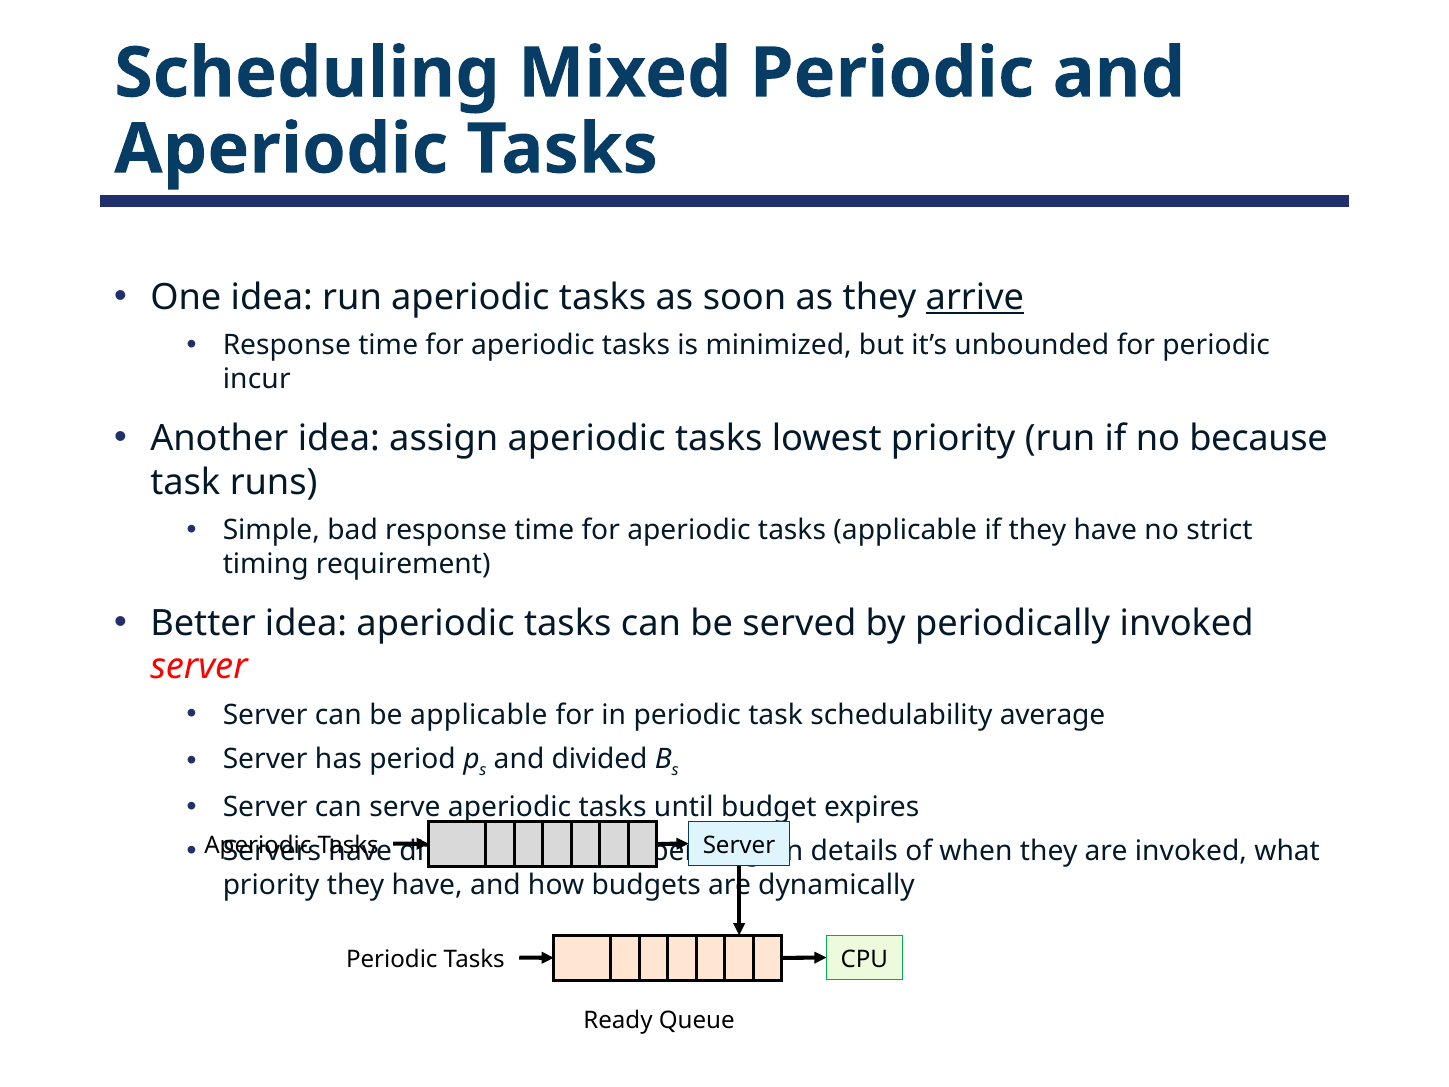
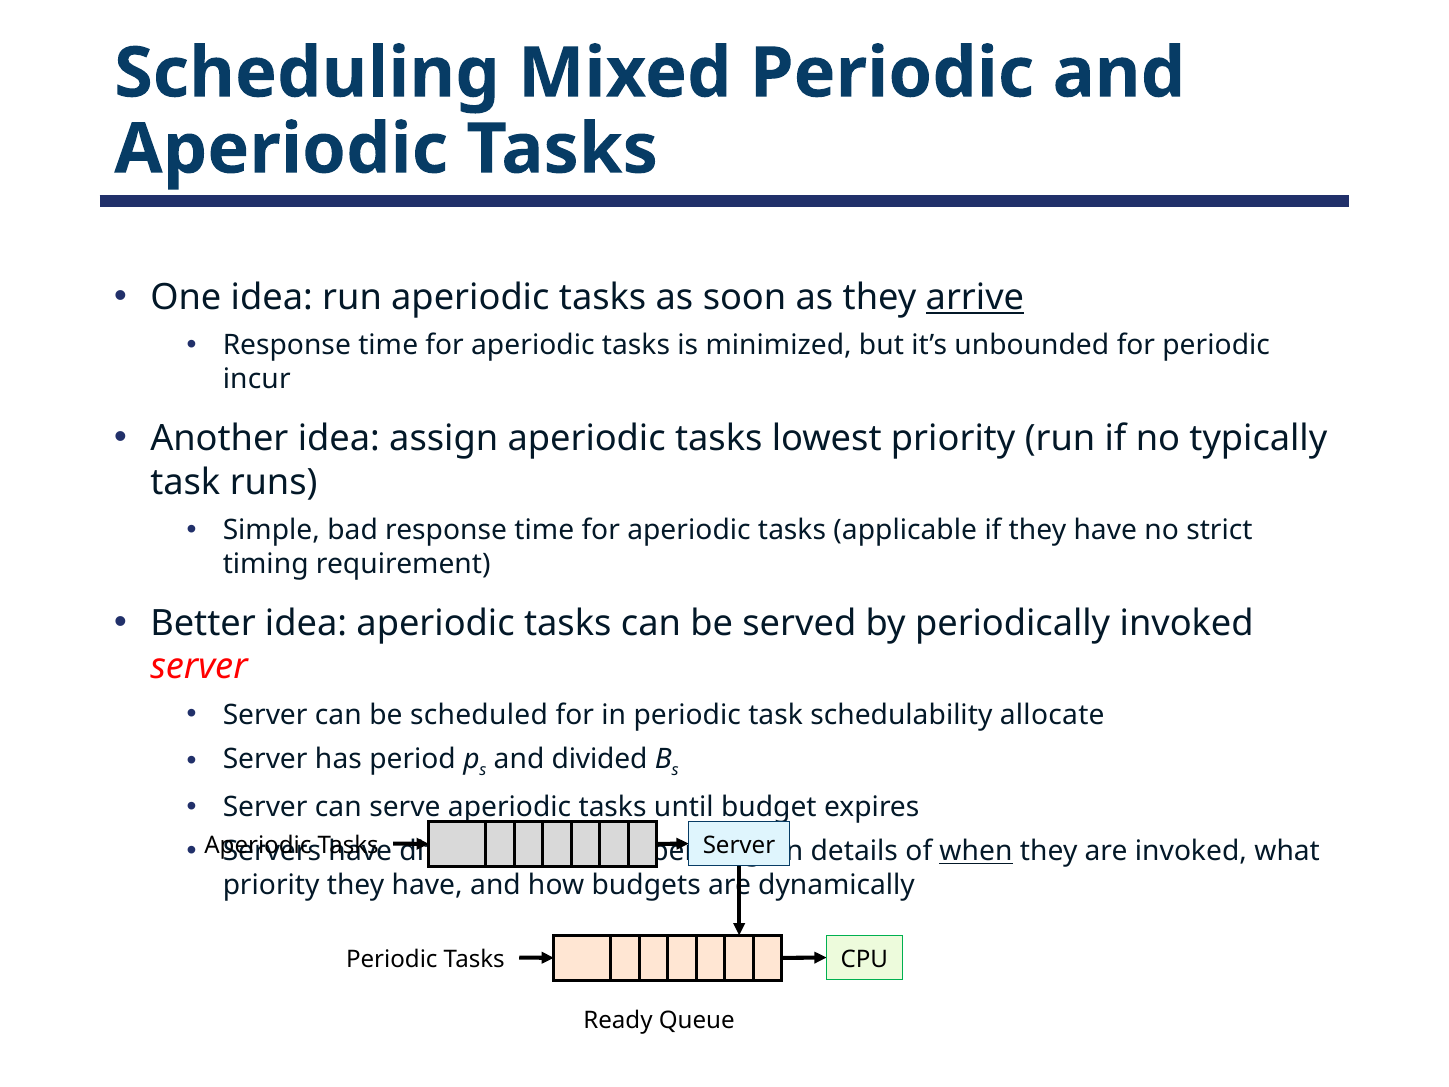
because: because -> typically (1258, 438)
be applicable: applicable -> scheduled (479, 715)
average: average -> allocate (1052, 715)
when underline: none -> present (976, 851)
